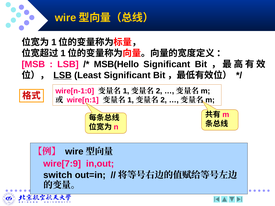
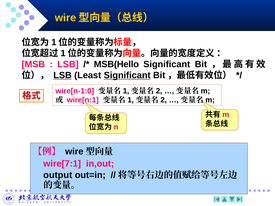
Significant underline: none -> present (127, 75)
wire[7:9: wire[7:9 -> wire[7:1 (62, 164)
switch: switch -> output (58, 175)
